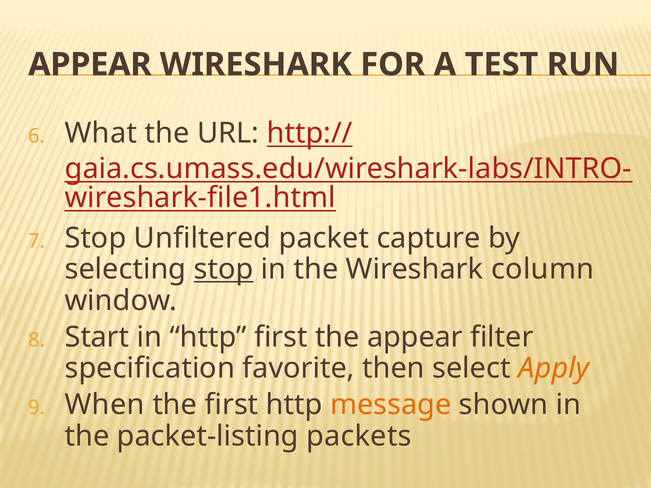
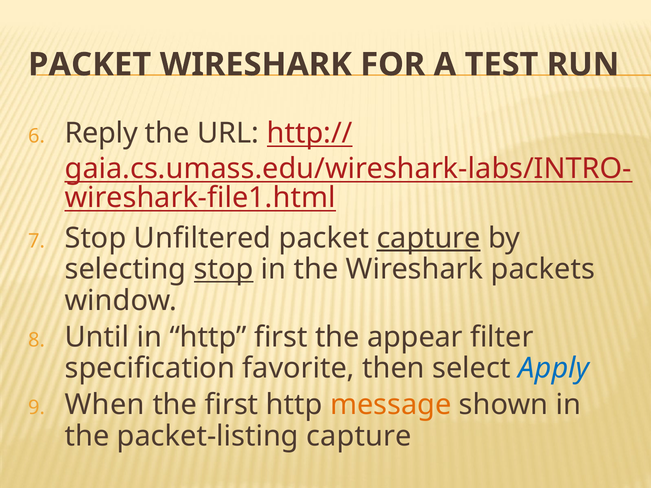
APPEAR: APPEAR -> PACKET (90, 65)
What: What -> Reply (101, 133)
capture underline: none -> present (429, 238)
column: column -> packets (543, 270)
Start: Start -> Until (97, 337)
Apply colour: orange -> blue (554, 369)
packet-listing packets: packets -> capture (359, 436)
